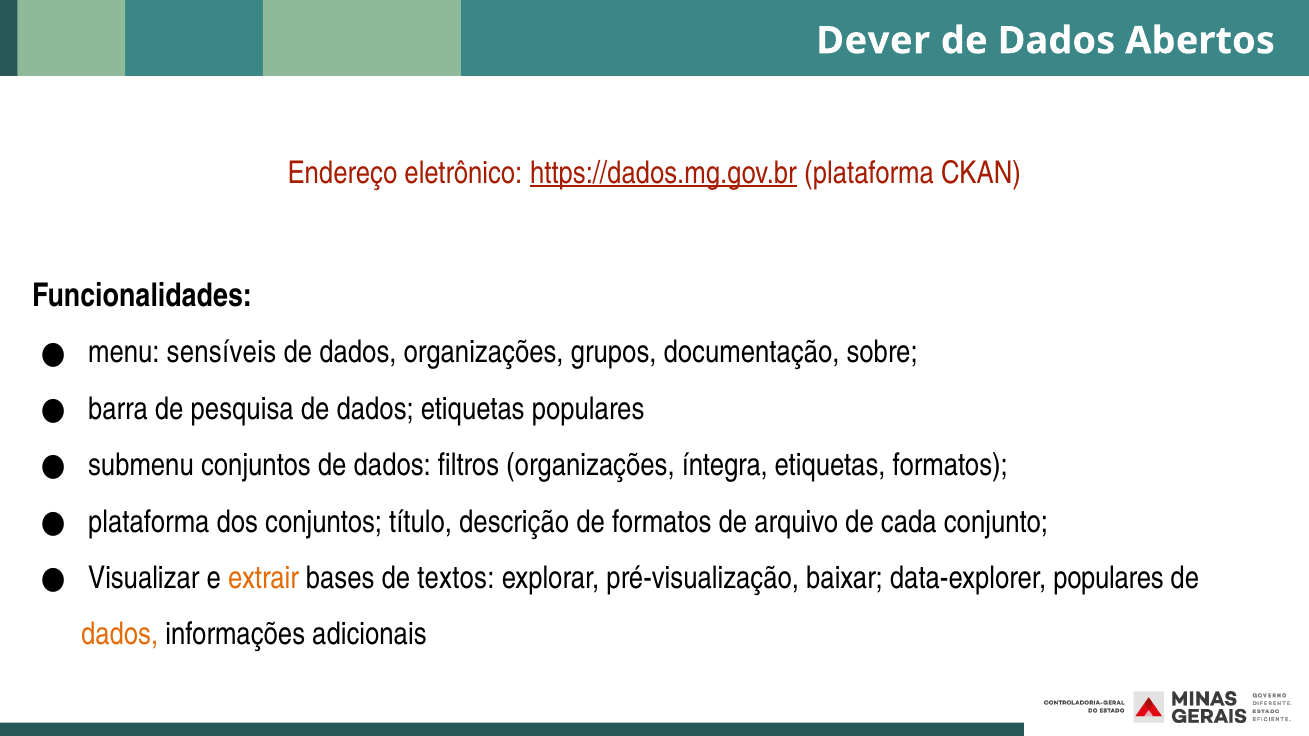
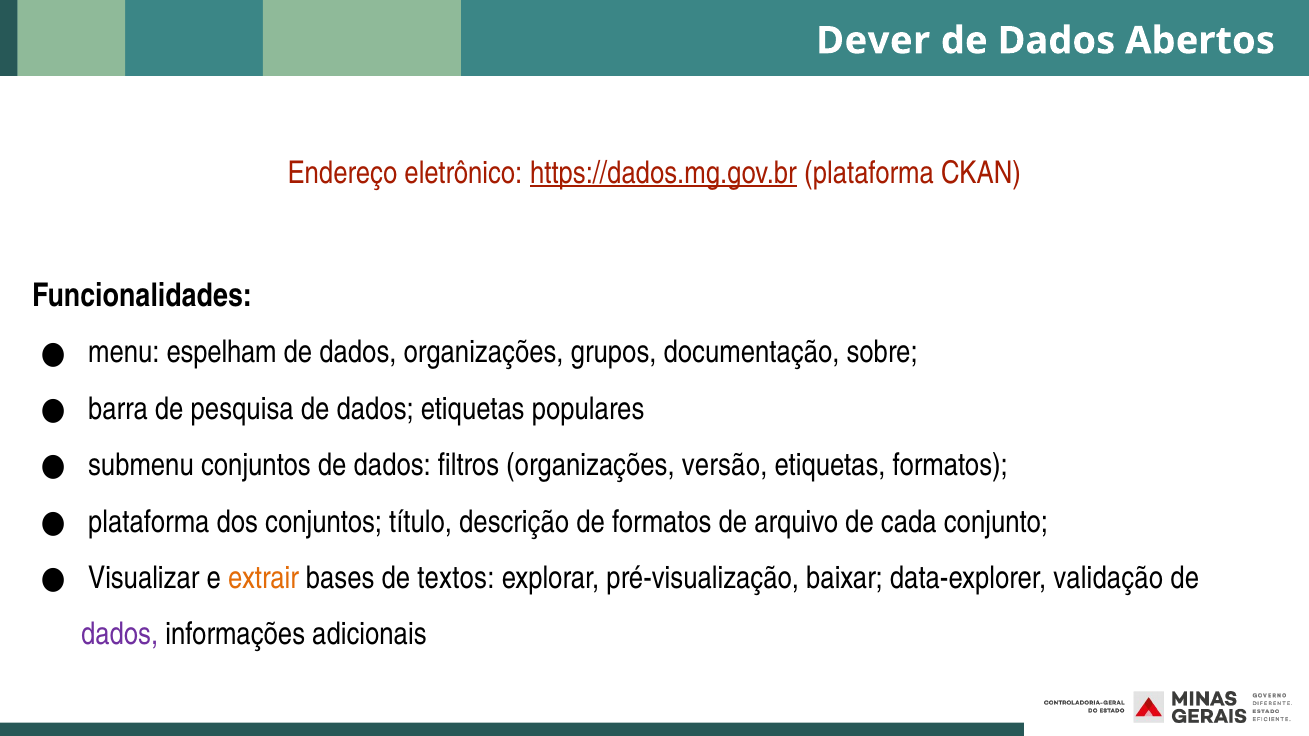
sensíveis: sensíveis -> espelham (222, 353)
íntegra: íntegra -> versão (725, 466)
data-explorer populares: populares -> validação (1108, 578)
dados colour: orange -> purple (120, 635)
